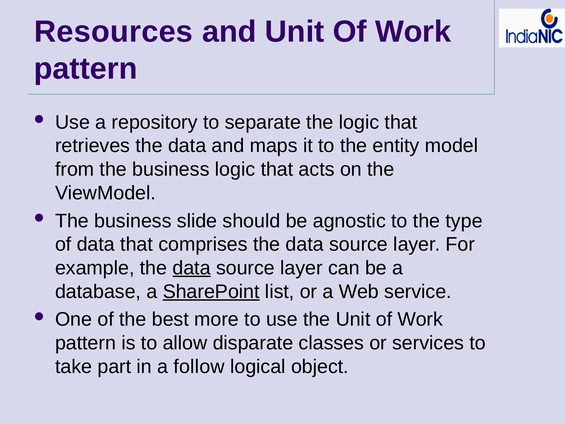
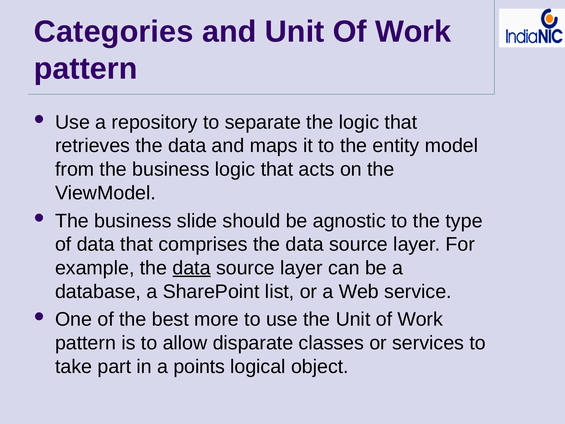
Resources: Resources -> Categories (114, 32)
SharePoint underline: present -> none (211, 291)
follow: follow -> points (199, 366)
